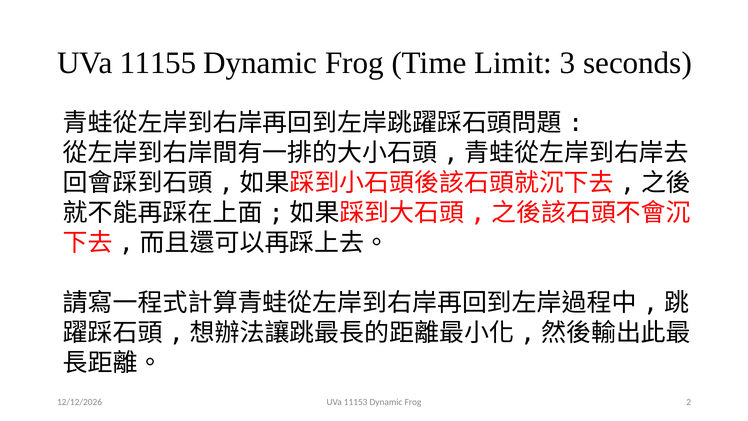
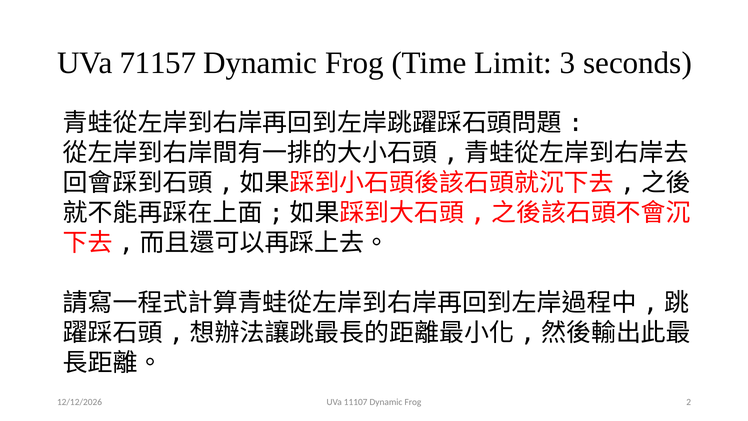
11155: 11155 -> 71157 (158, 63)
11153: 11153 -> 11107 (356, 402)
